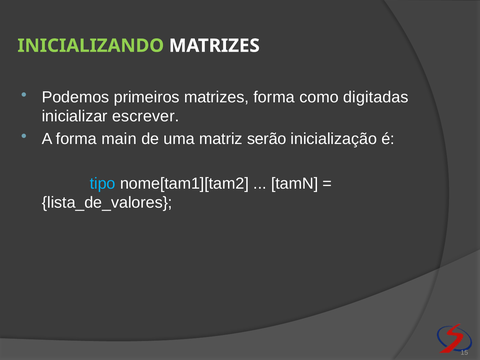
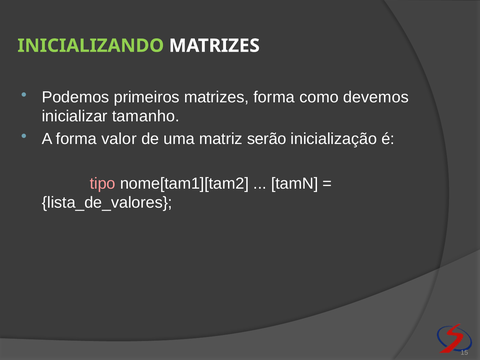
digitadas: digitadas -> devemos (376, 97)
escrever: escrever -> tamanho (146, 116)
main: main -> valor (119, 139)
tipo colour: light blue -> pink (103, 184)
